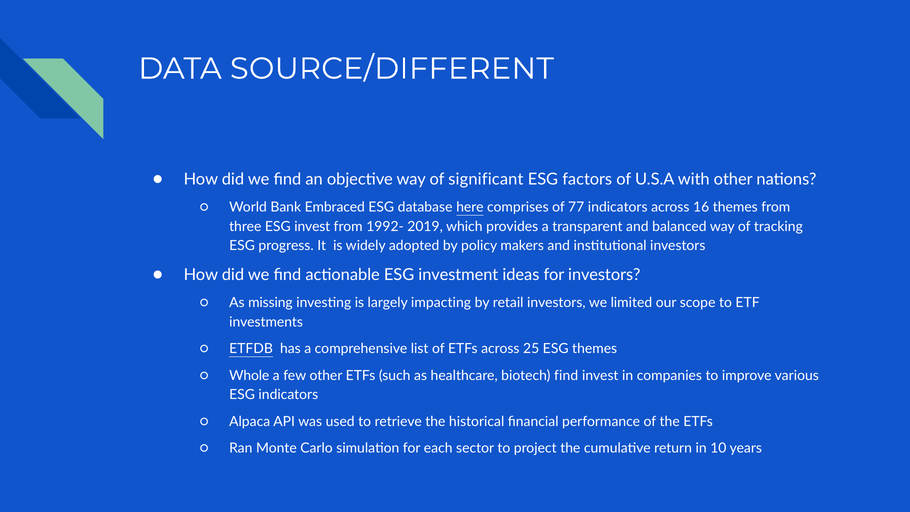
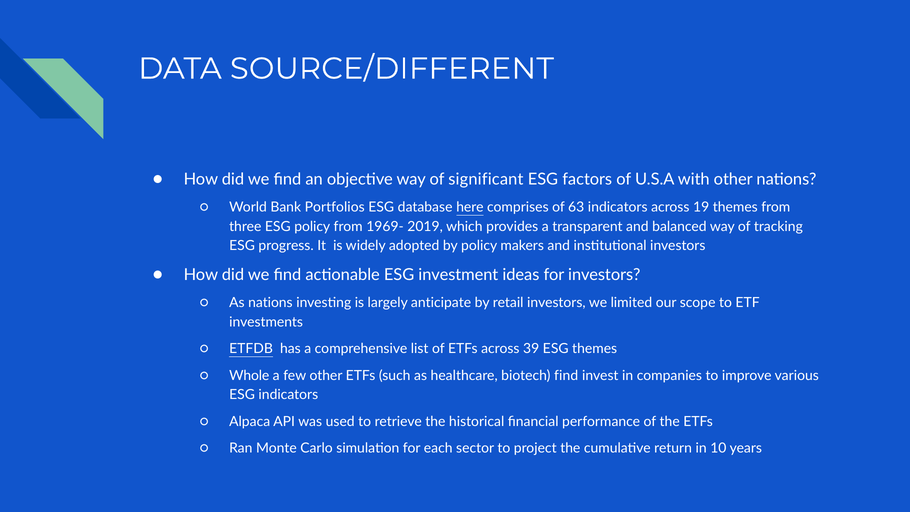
Embraced: Embraced -> Portfolios (335, 207)
77: 77 -> 63 (576, 207)
16: 16 -> 19 (701, 207)
ESG invest: invest -> policy (312, 226)
1992-: 1992- -> 1969- (385, 226)
As missing: missing -> nations (270, 303)
impacting: impacting -> anticipate (441, 303)
25: 25 -> 39 (531, 349)
